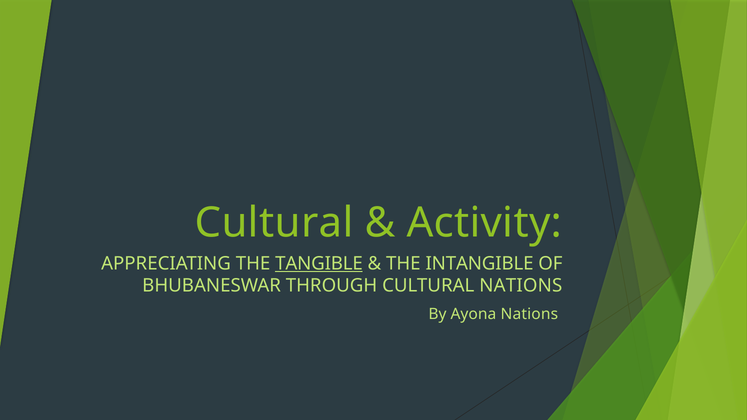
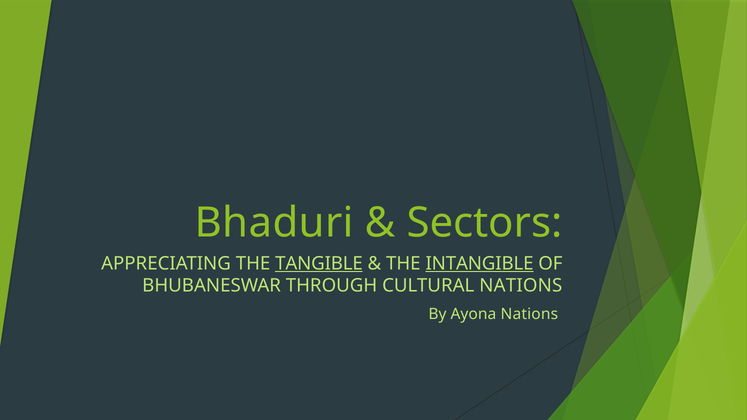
Cultural: Cultural -> Bhaduri (274, 223)
Activity: Activity -> Sectors (484, 223)
INTANGIBLE underline: none -> present (480, 264)
